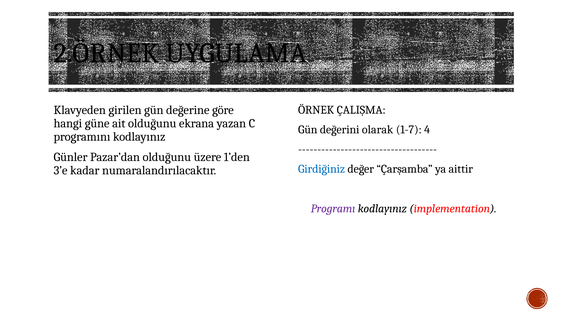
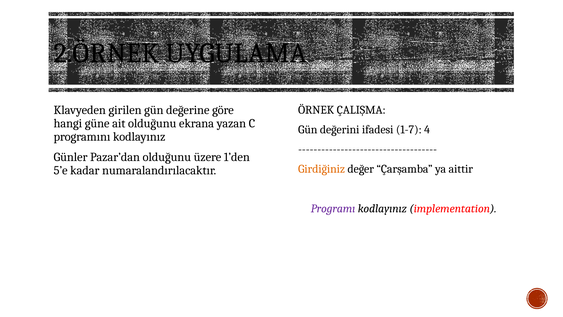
olarak: olarak -> ifadesi (378, 129)
Girdiğiniz colour: blue -> orange (322, 169)
3’e: 3’e -> 5’e (61, 170)
